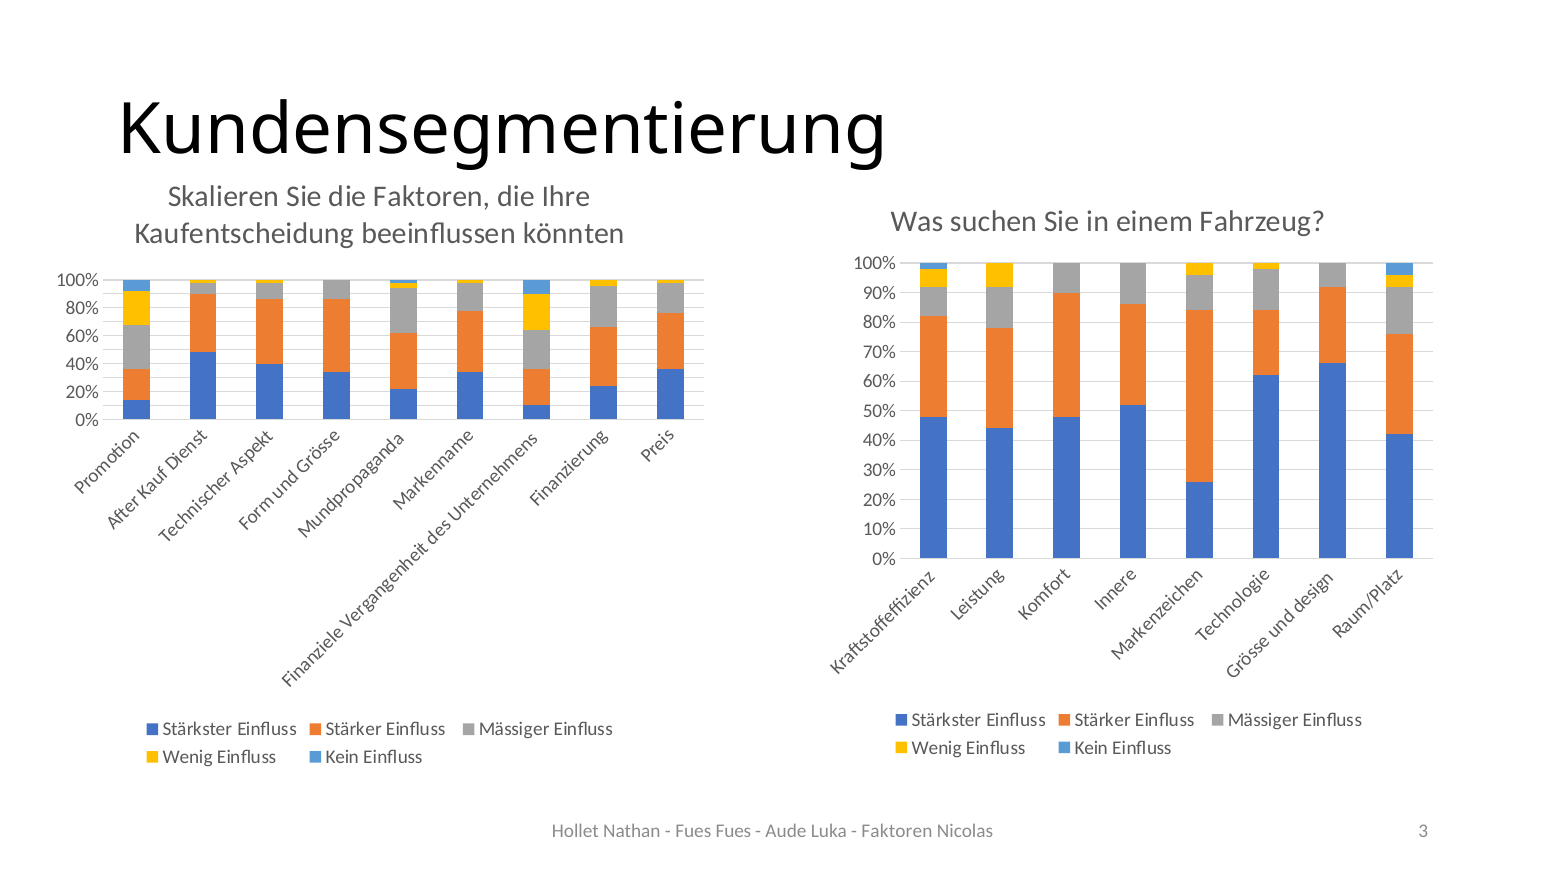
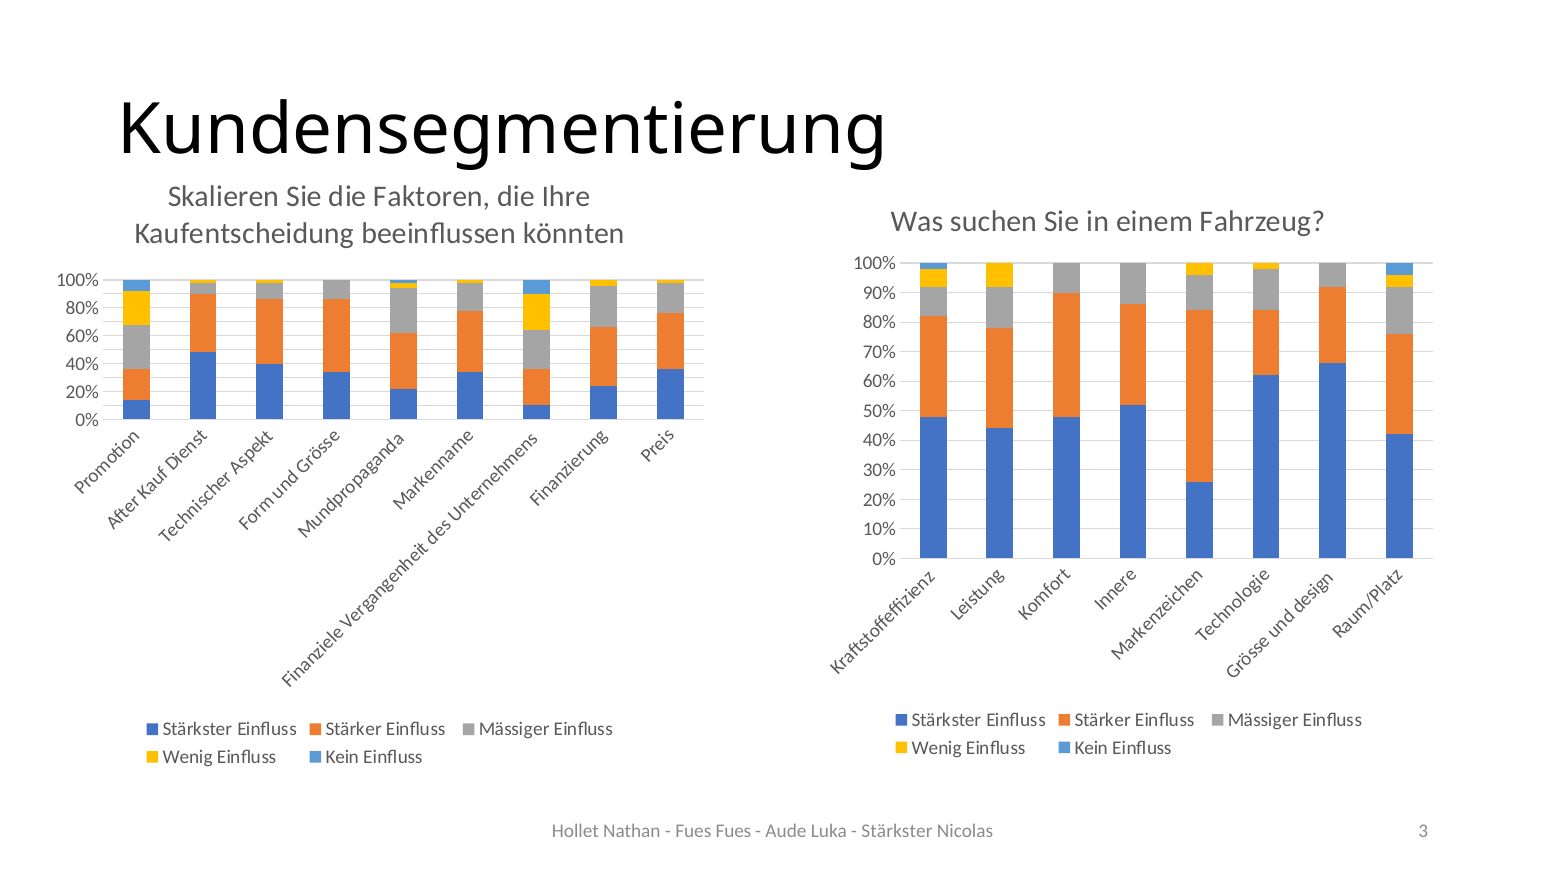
Faktoren: Faktoren -> Stärkster (897, 830)
